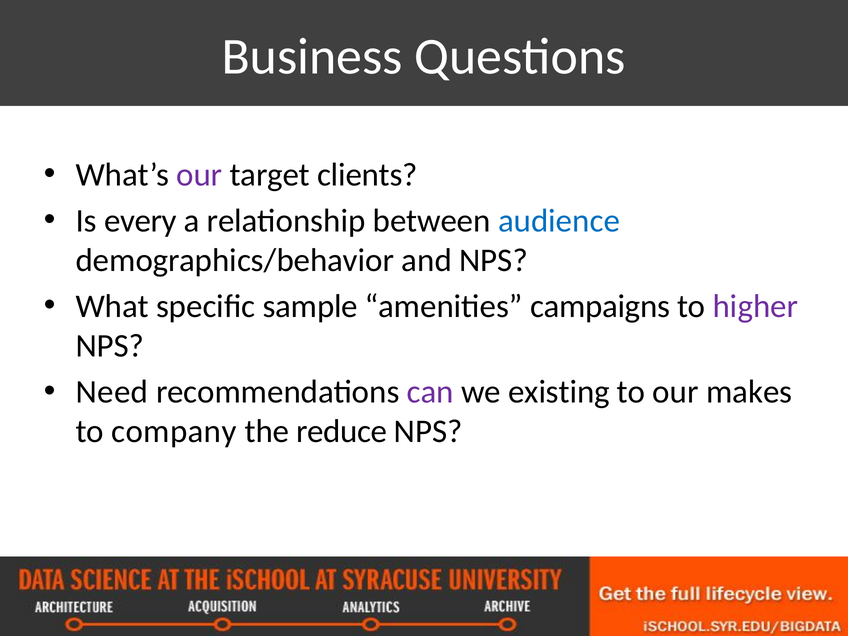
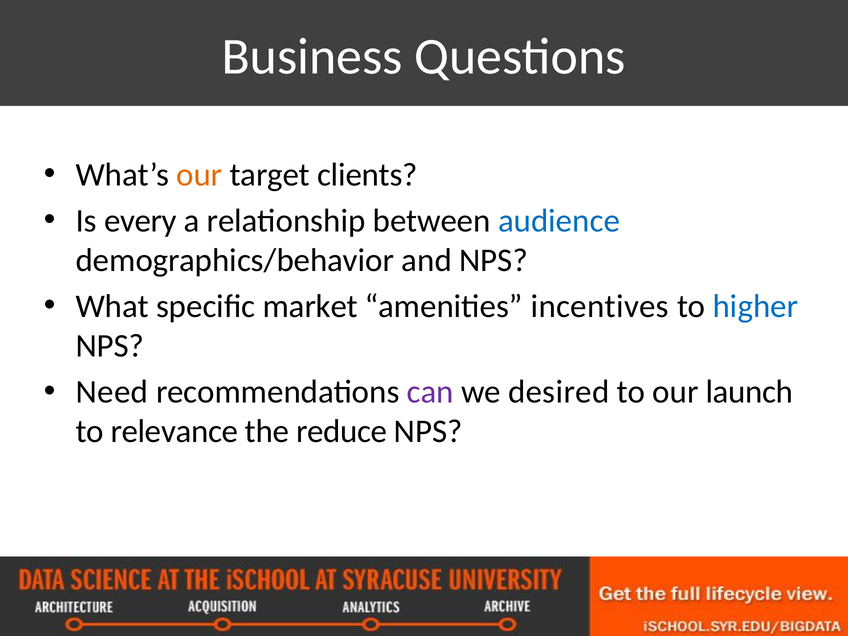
our colour: purple -> orange (199, 175)
sample: sample -> market (310, 306)
campaigns: campaigns -> incentives (600, 306)
higher colour: purple -> blue (755, 306)
existing: existing -> desired (559, 392)
makes: makes -> launch (749, 392)
company: company -> relevance (174, 431)
